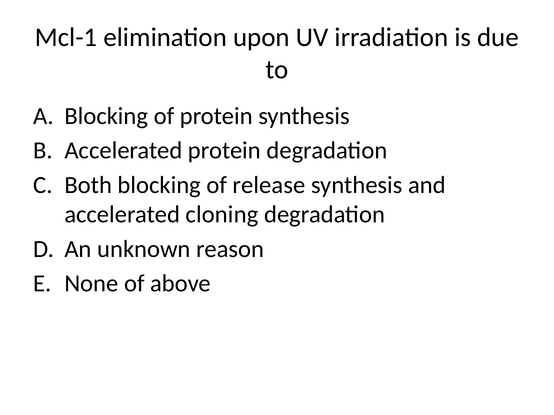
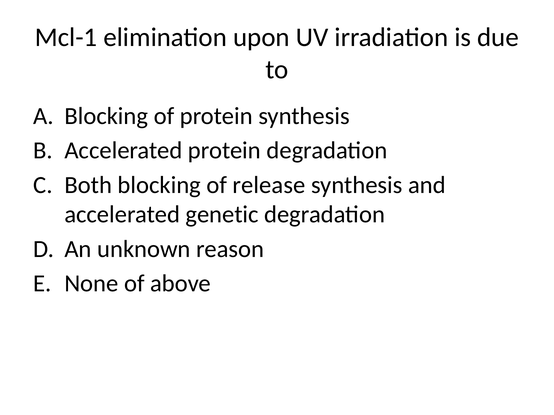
cloning: cloning -> genetic (222, 215)
